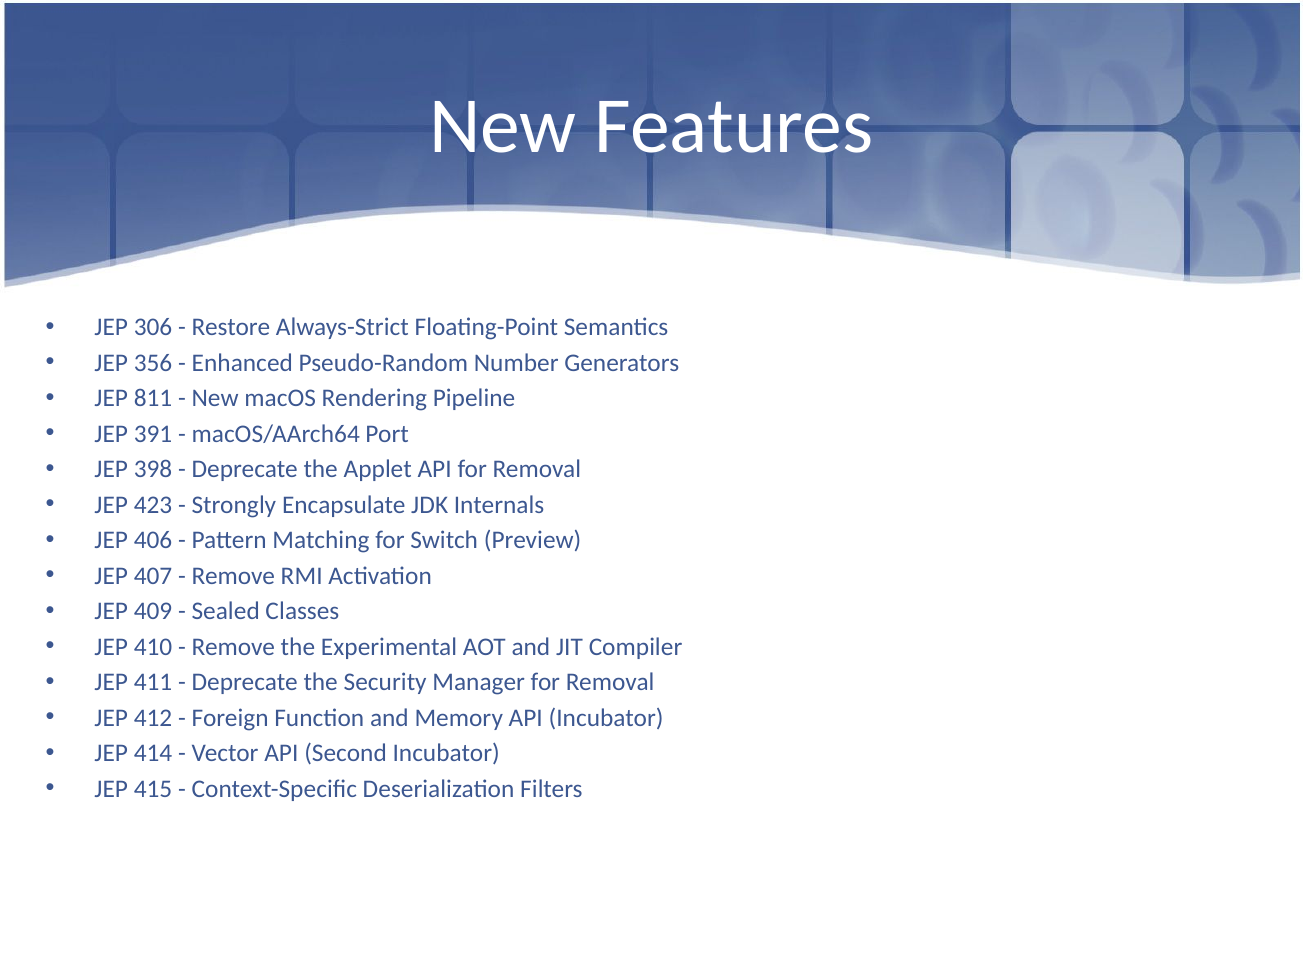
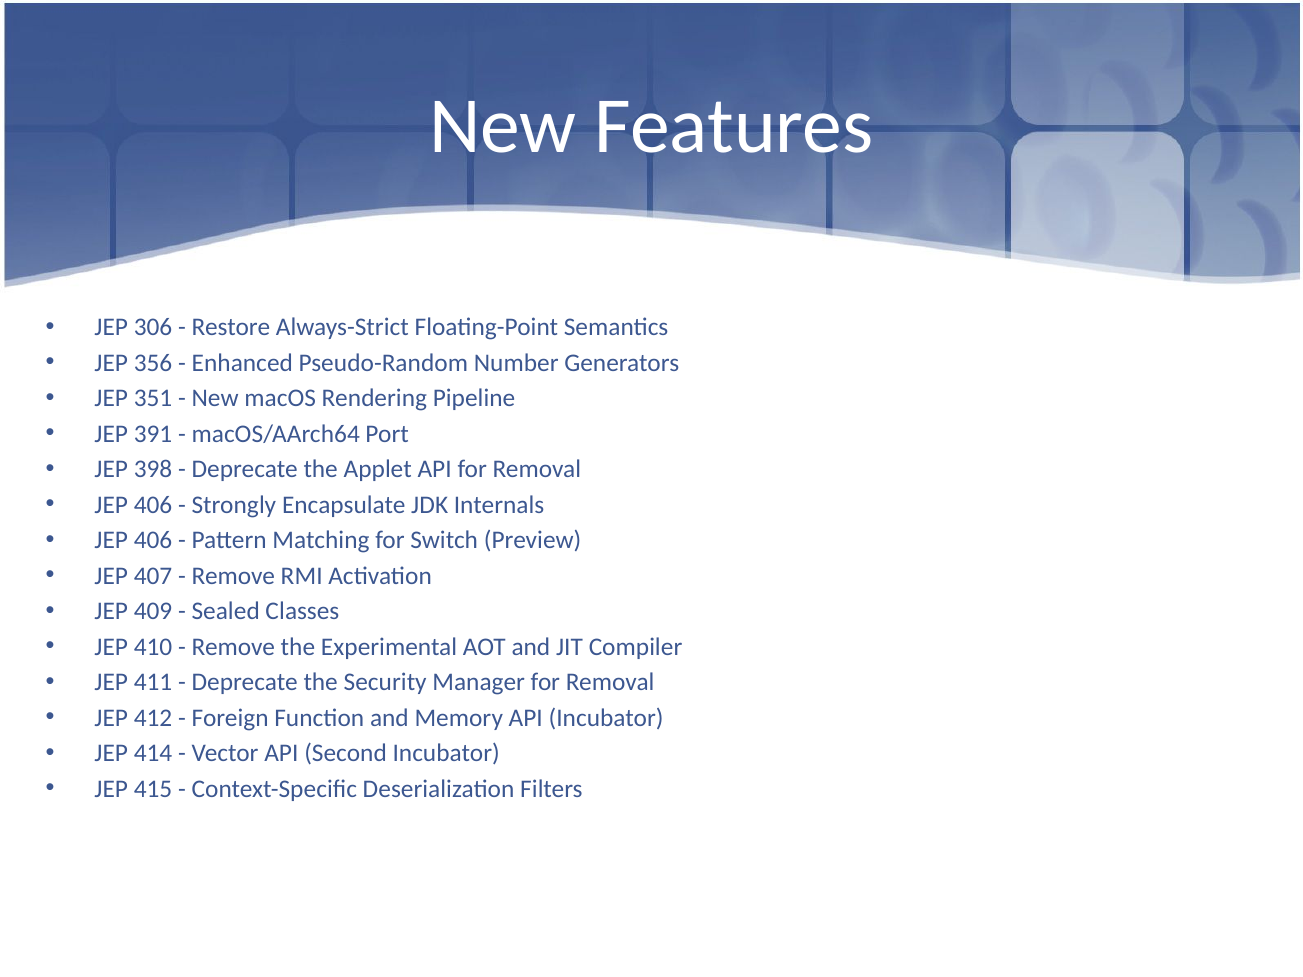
811: 811 -> 351 (153, 399)
423: 423 -> 406 (153, 505)
